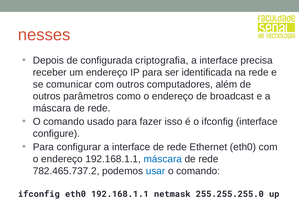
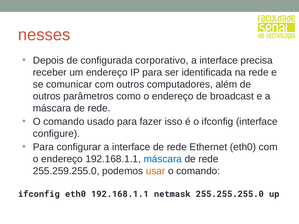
criptografia: criptografia -> corporativo (162, 61)
782.465.737.2: 782.465.737.2 -> 255.259.255.0 (66, 171)
usar colour: blue -> orange (156, 171)
